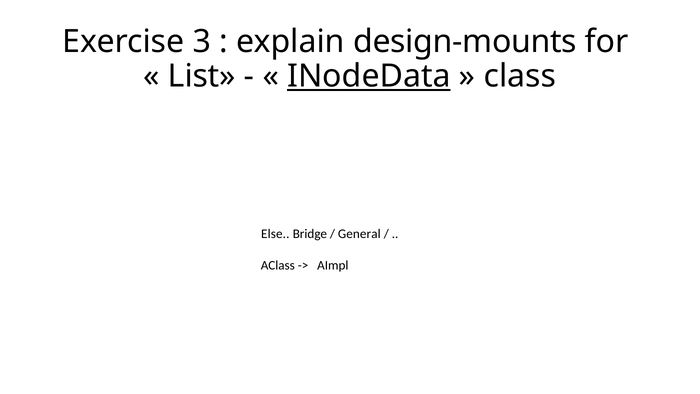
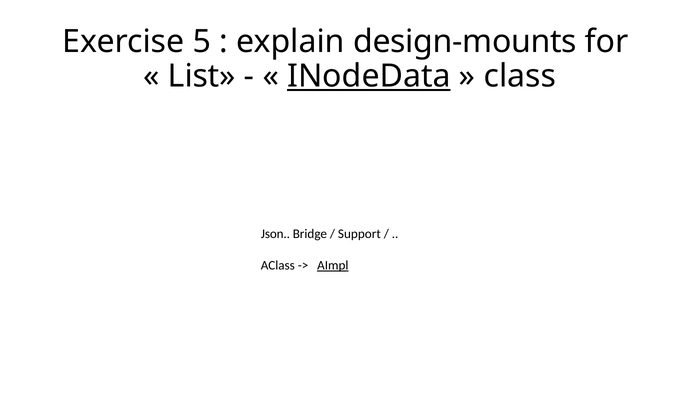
3: 3 -> 5 (202, 41)
Else: Else -> Json (275, 234)
General: General -> Support (359, 234)
AImpl underline: none -> present (333, 265)
